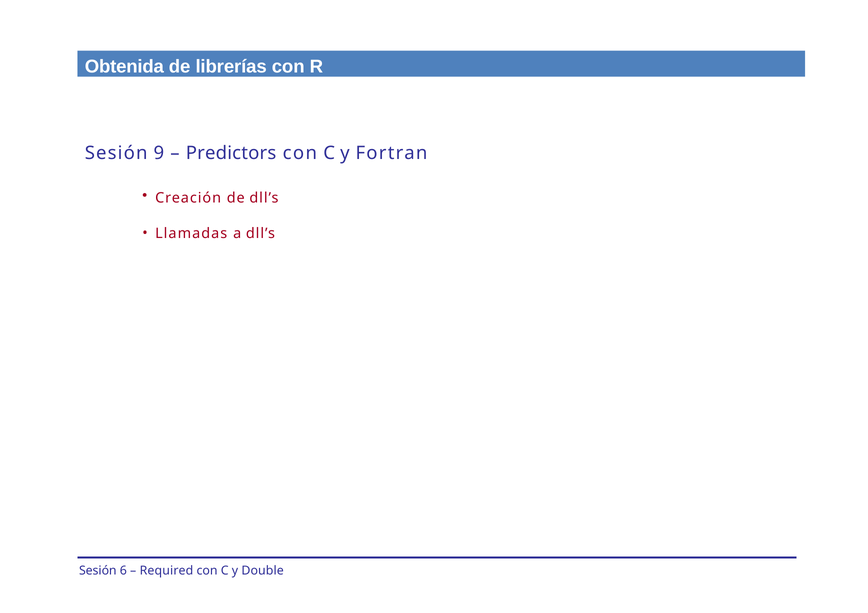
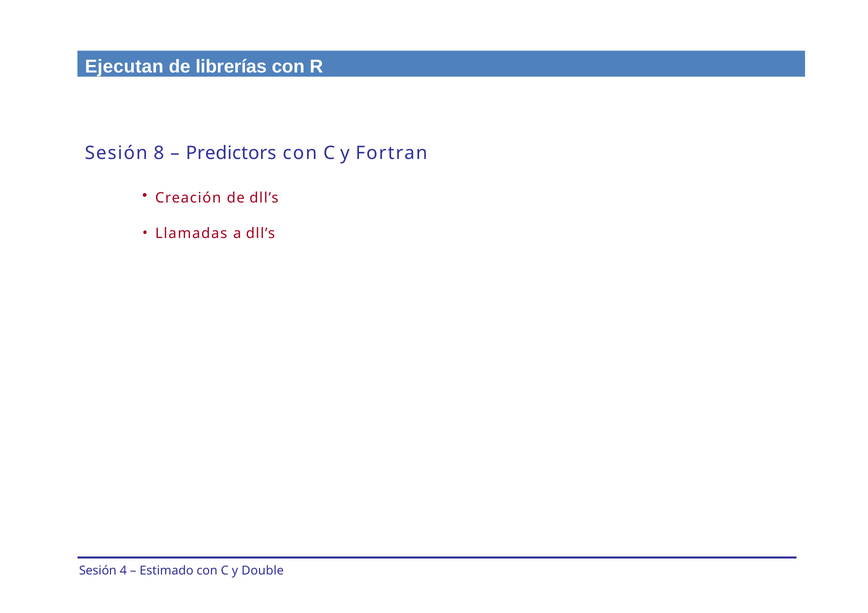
Obtenida: Obtenida -> Ejecutan (124, 67)
9: 9 -> 8 (159, 153)
6: 6 -> 4 (123, 571)
Required: Required -> Estimado (167, 571)
